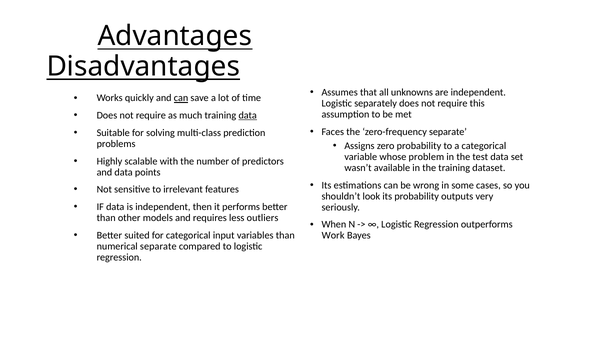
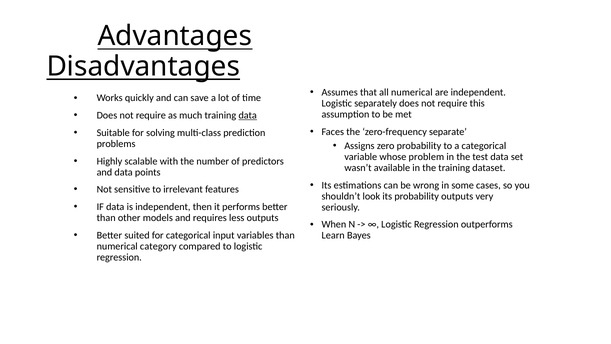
all unknowns: unknowns -> numerical (412, 92)
can underline: present -> none (181, 98)
less outliers: outliers -> outputs (263, 218)
Work: Work -> Learn (333, 235)
numerical separate: separate -> category (158, 246)
